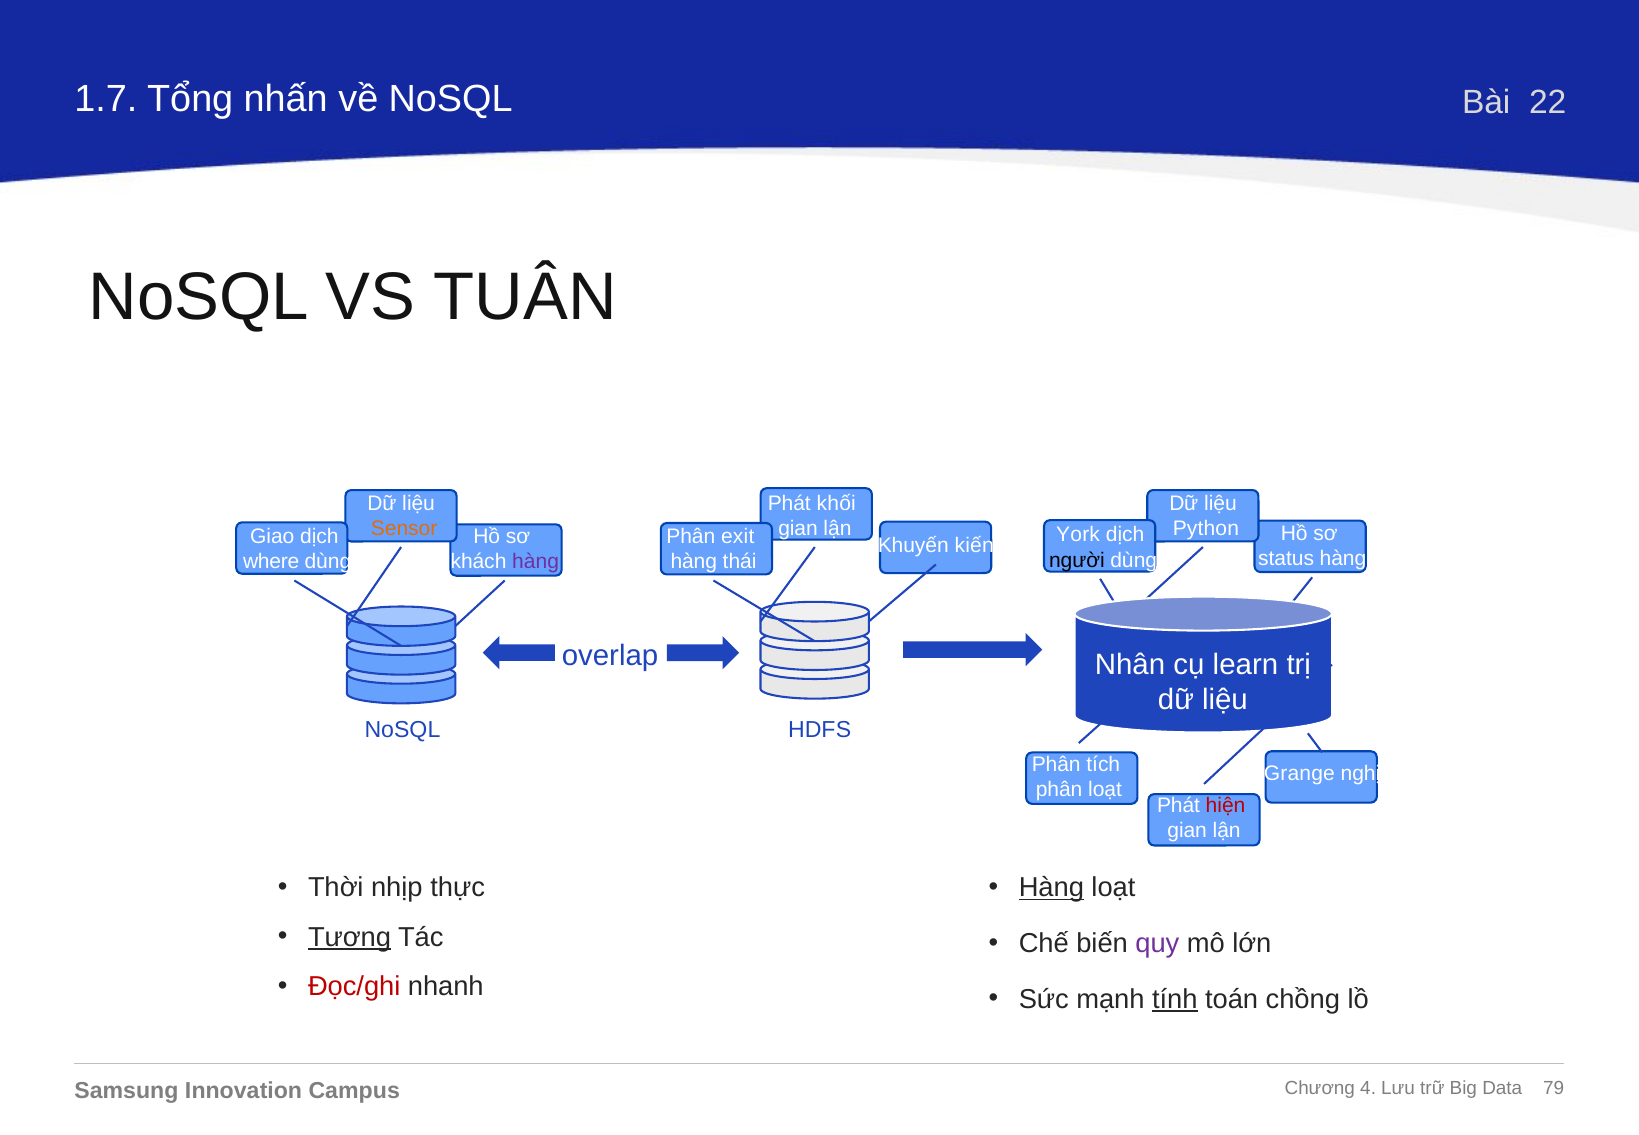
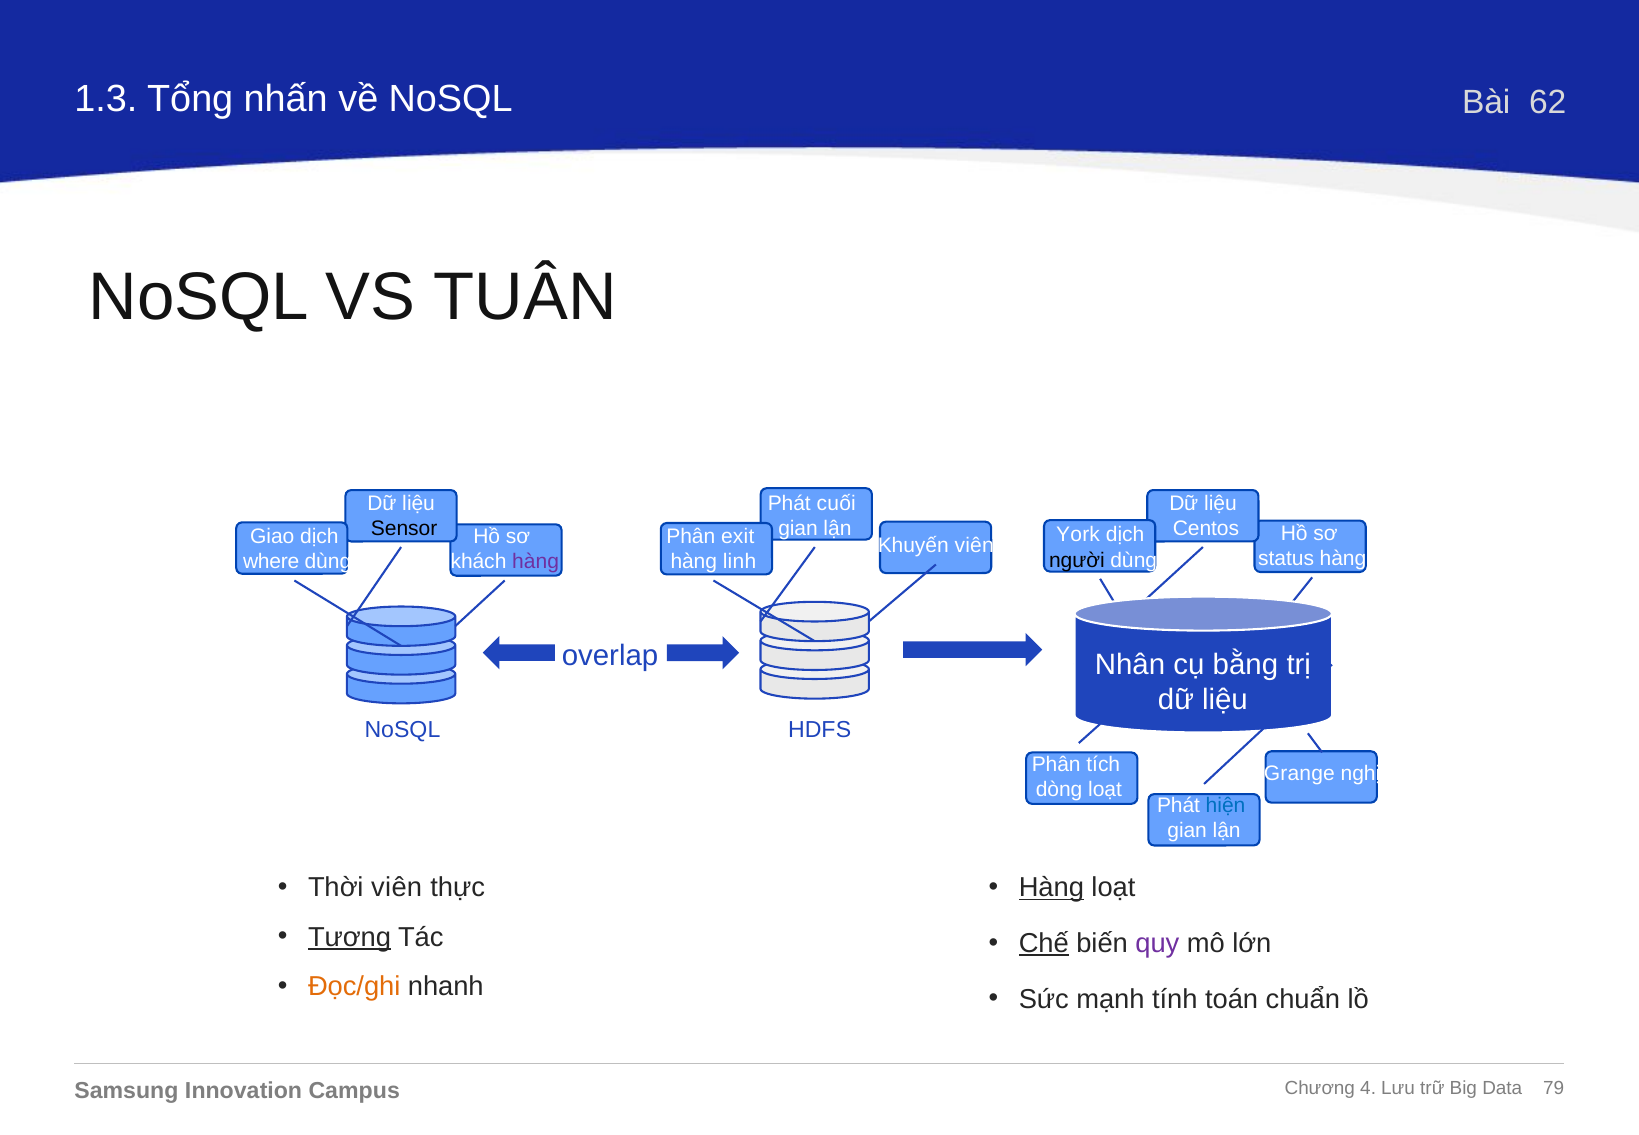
1.7: 1.7 -> 1.3 (106, 99)
22: 22 -> 62 (1548, 102)
khối: khối -> cuối (836, 503)
Sensor colour: orange -> black (404, 528)
Python: Python -> Centos (1206, 528)
Khuyến kiến: kiến -> viên (974, 546)
thái: thái -> linh (740, 562)
learn: learn -> bằng (1245, 664)
phân: phân -> dòng (1059, 790)
hiện colour: red -> blue (1226, 805)
Thời nhịp: nhịp -> viên (397, 888)
Chế underline: none -> present (1044, 943)
Đọc/ghi colour: red -> orange (354, 987)
tính underline: present -> none (1175, 999)
chồng: chồng -> chuẩn (1303, 999)
